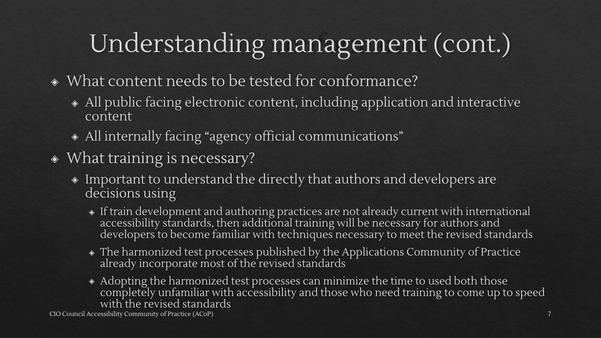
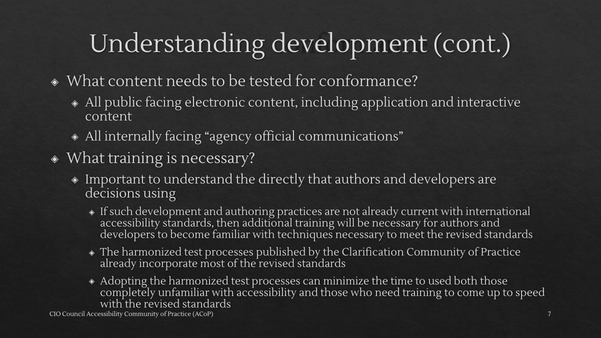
Understanding management: management -> development (349, 44)
train: train -> such (121, 212)
Applications: Applications -> Clarification (373, 252)
